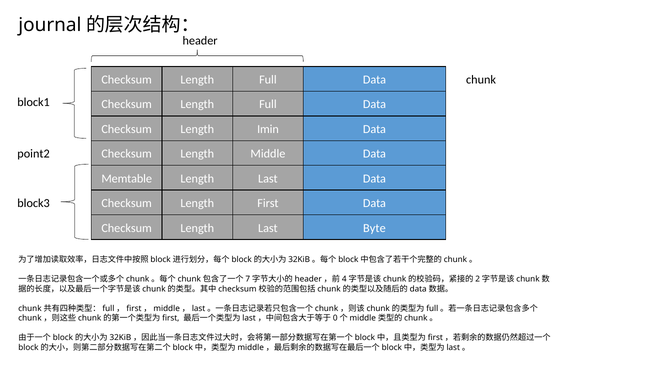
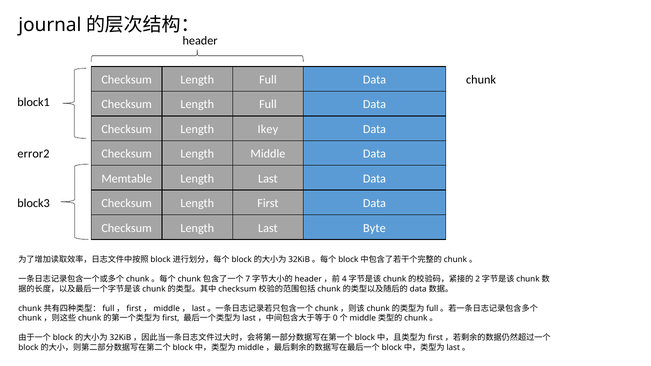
Imin: Imin -> Ikey (268, 129)
point2: point2 -> error2 (34, 154)
